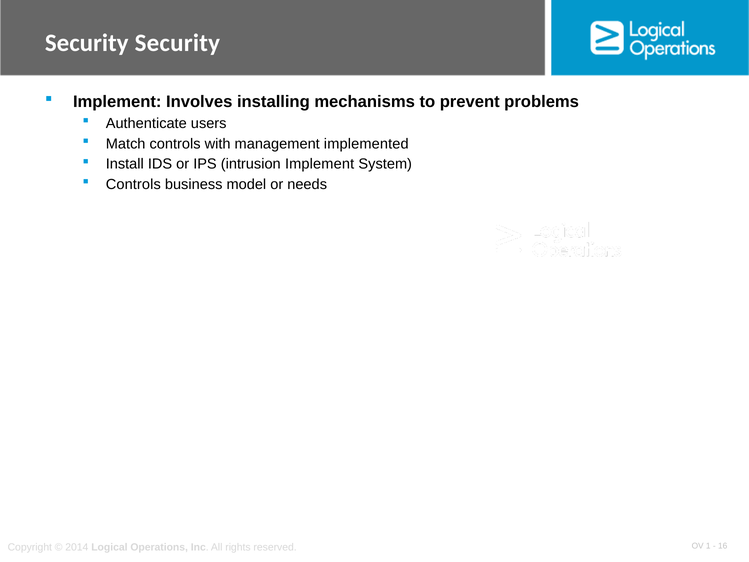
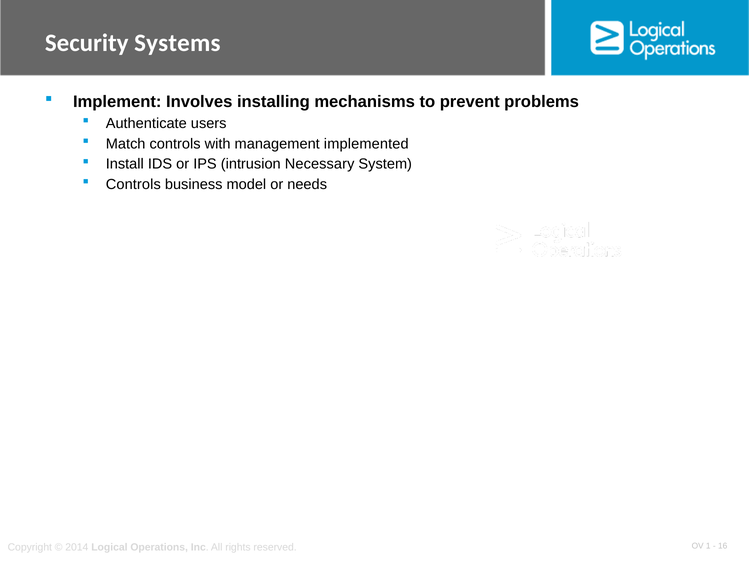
Security Security: Security -> Systems (177, 43)
intrusion Implement: Implement -> Necessary (320, 164)
